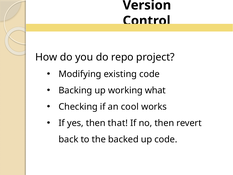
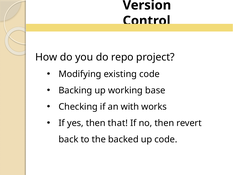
what: what -> base (155, 90)
cool: cool -> with (130, 107)
